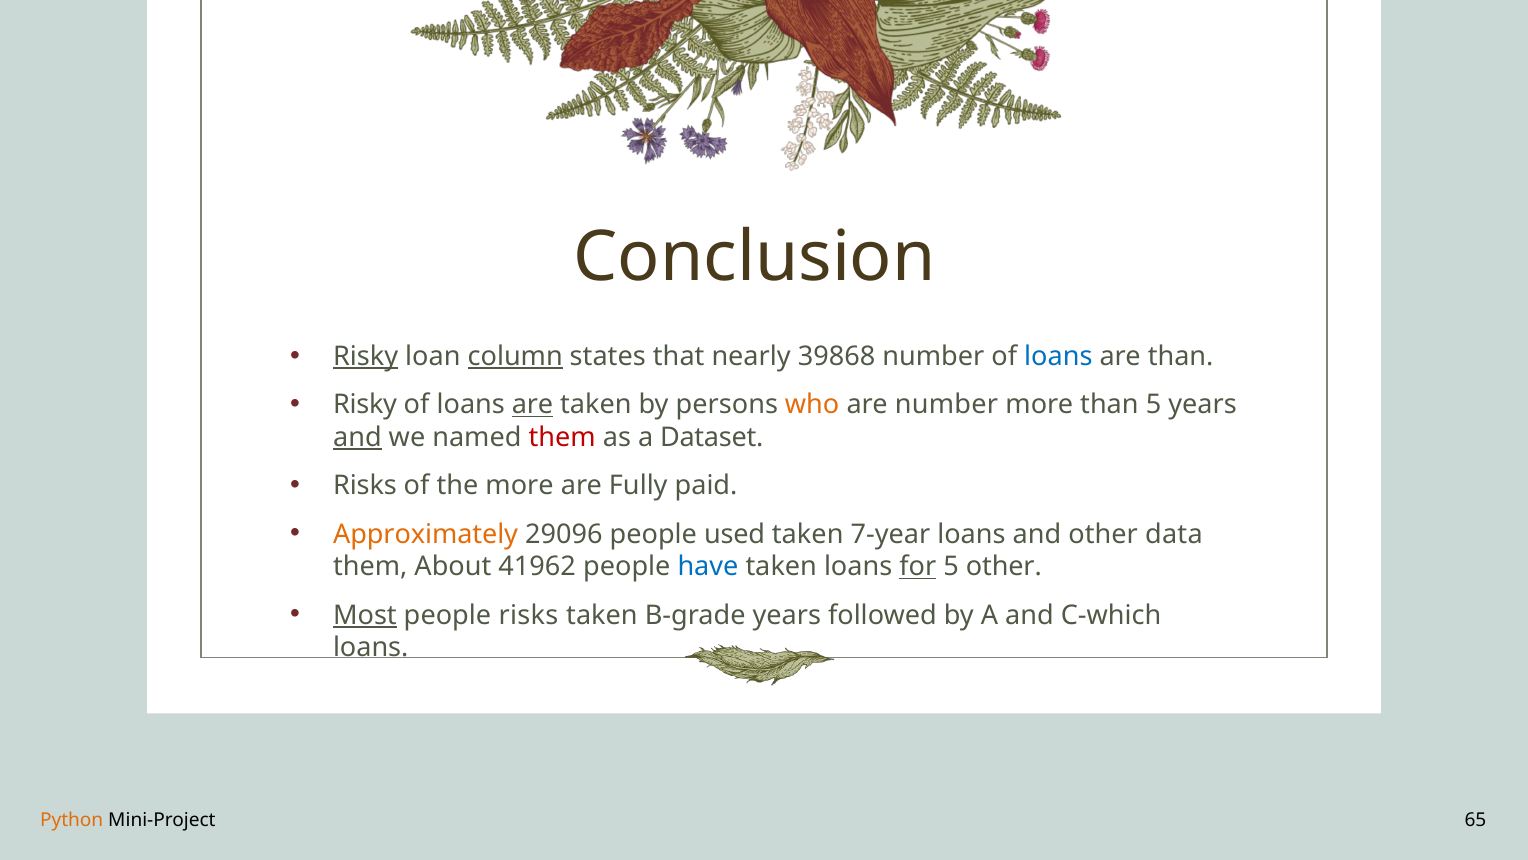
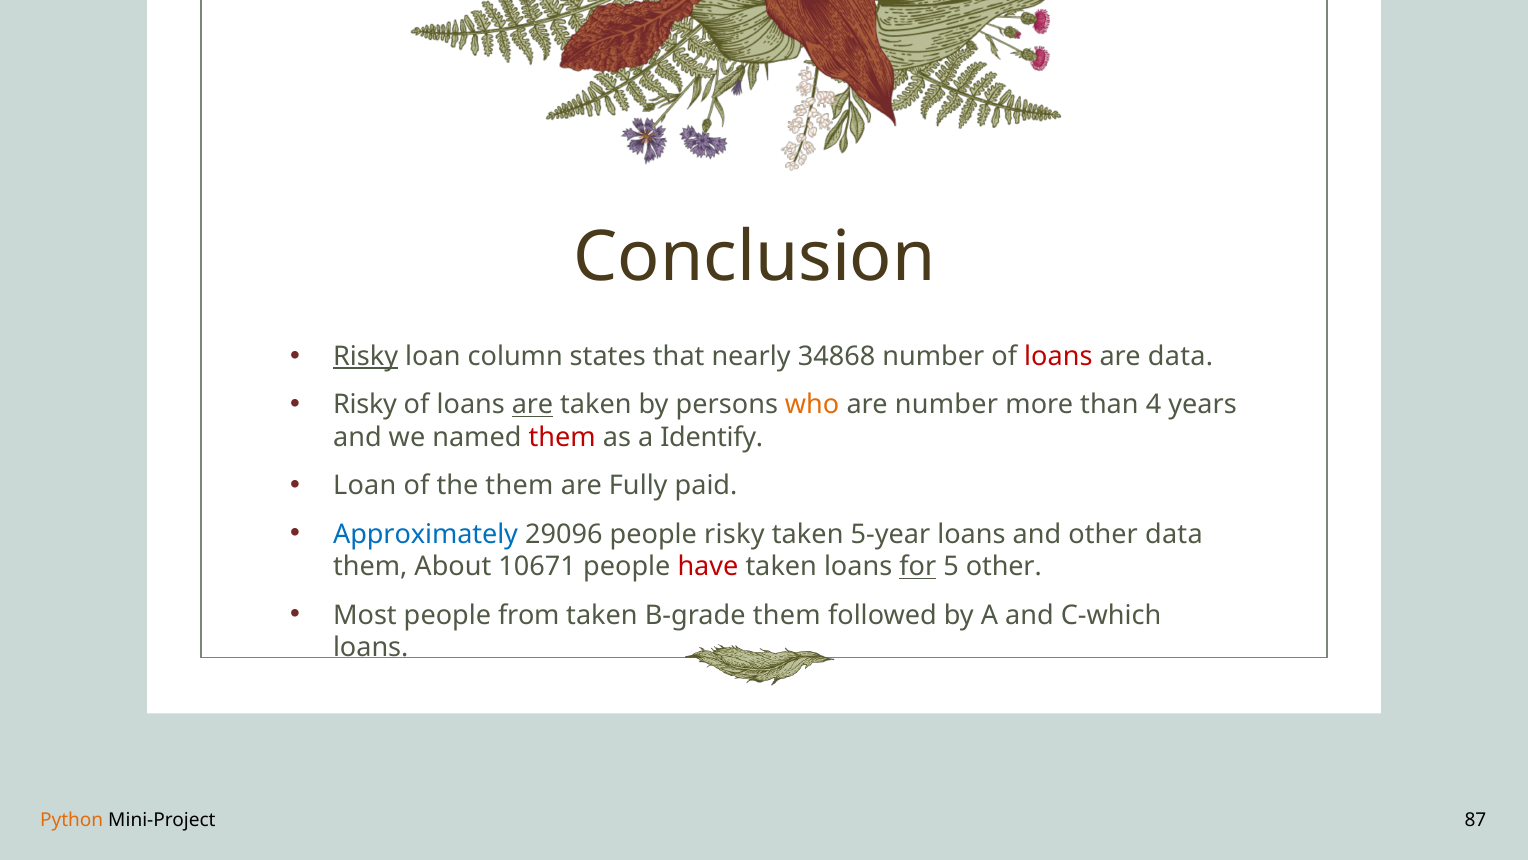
column underline: present -> none (515, 356)
39868: 39868 -> 34868 (837, 356)
loans colour: blue -> red (1058, 356)
are than: than -> data (1180, 356)
than 5: 5 -> 4 (1154, 405)
and underline: present -> none (357, 437)
Dataset: Dataset -> Identify (712, 437)
Risks: Risks -> Loan (365, 486)
the more: more -> them (519, 486)
Approximately colour: orange -> blue (426, 534)
people used: used -> risky (734, 534)
7-year: 7-year -> 5-year (890, 534)
41962: 41962 -> 10671 (537, 566)
have colour: blue -> red (708, 566)
Most underline: present -> none (365, 615)
people risks: risks -> from (529, 615)
B-grade years: years -> them (787, 615)
65: 65 -> 87 (1475, 819)
